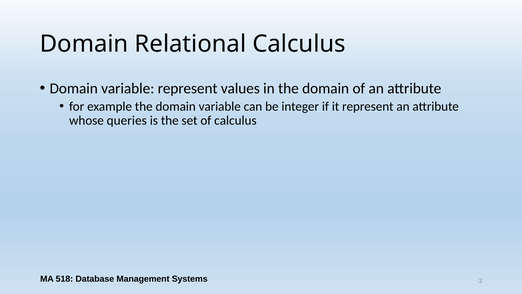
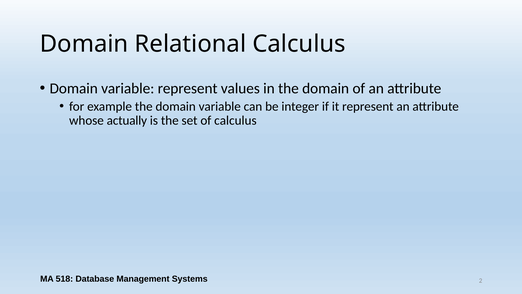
queries: queries -> actually (127, 120)
